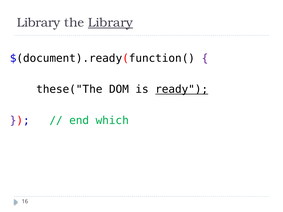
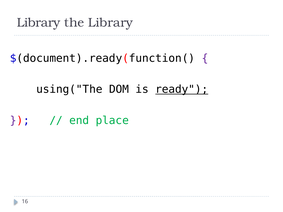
Library underline: present -> none (110, 23)
these("The: these("The -> using("The (69, 89)
which: which -> place (112, 121)
